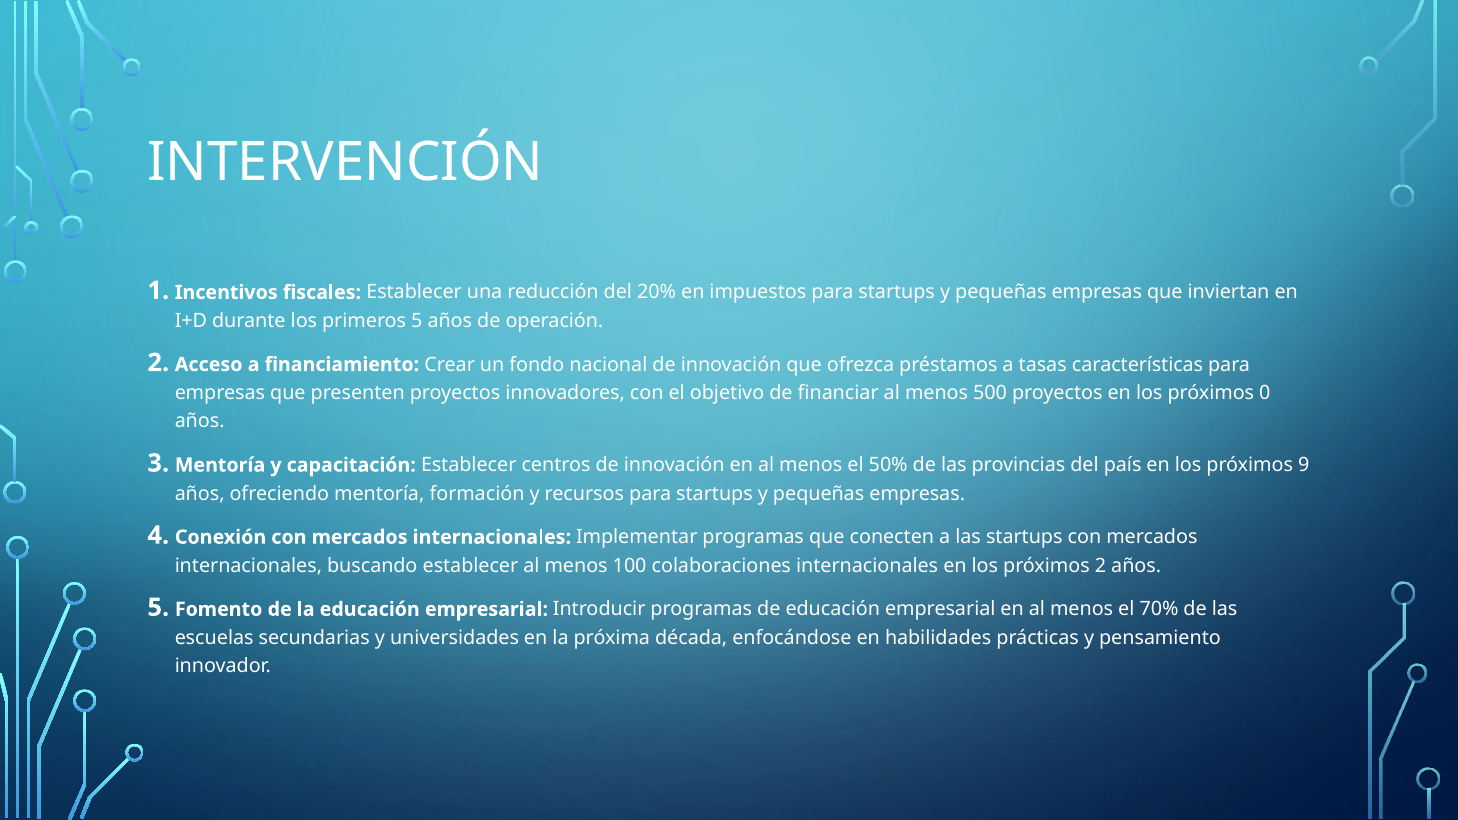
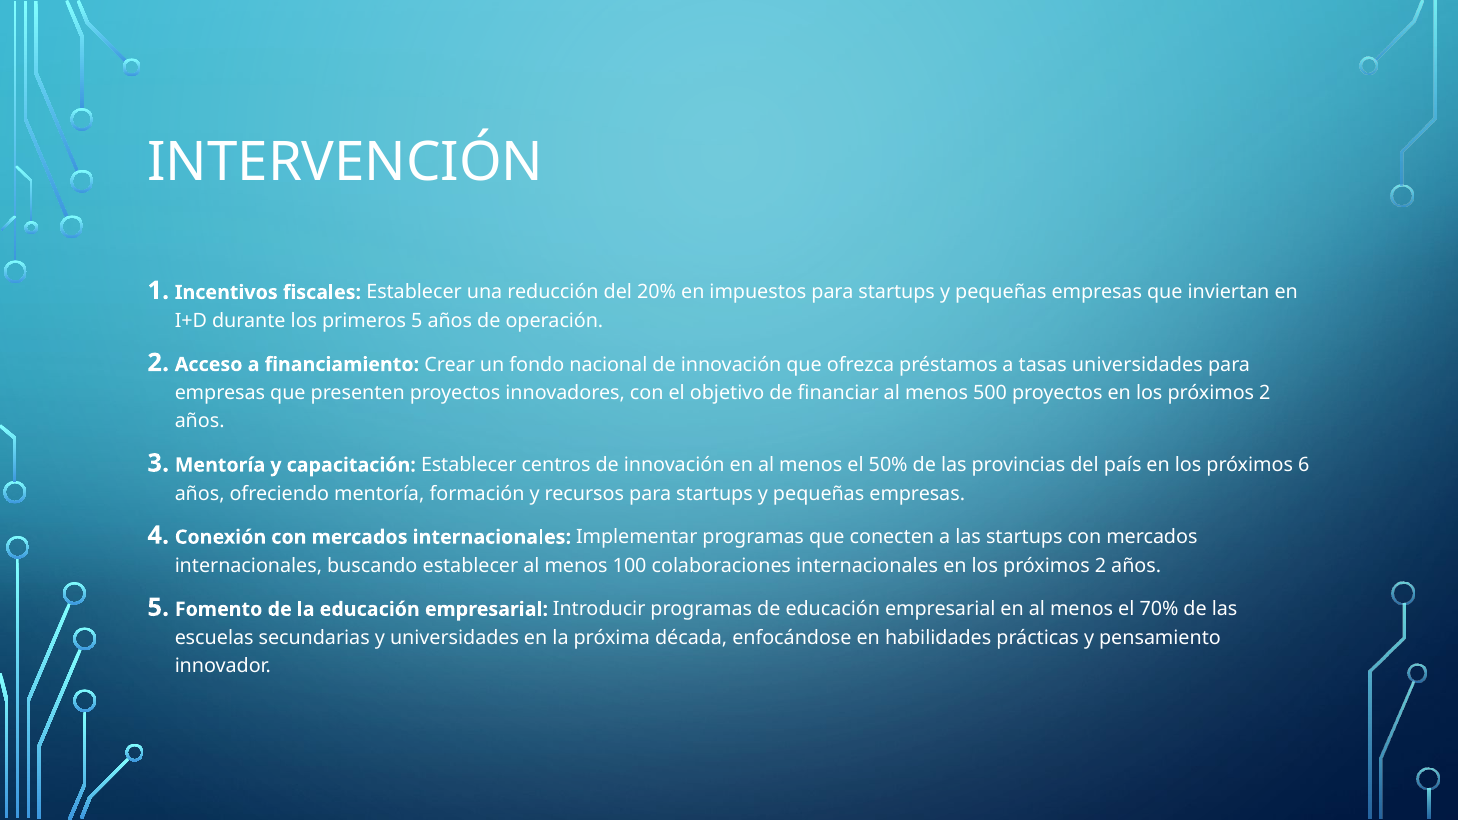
tasas características: características -> universidades (1137, 365)
0: 0 -> 2 (1265, 393)
9: 9 -> 6 (1304, 465)
